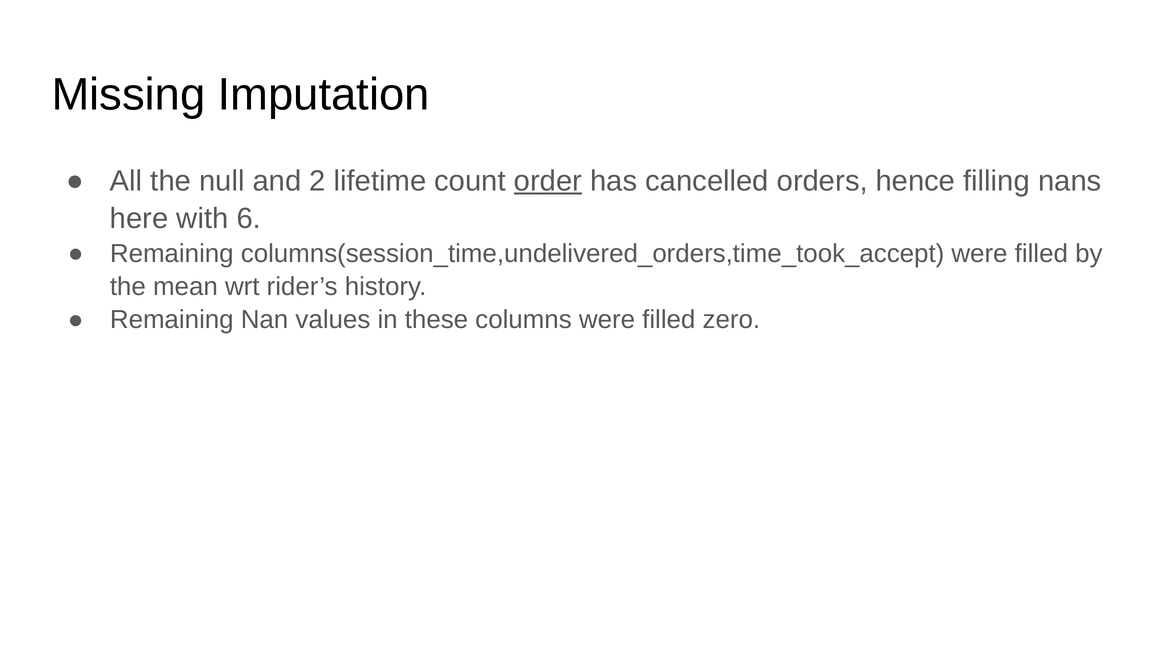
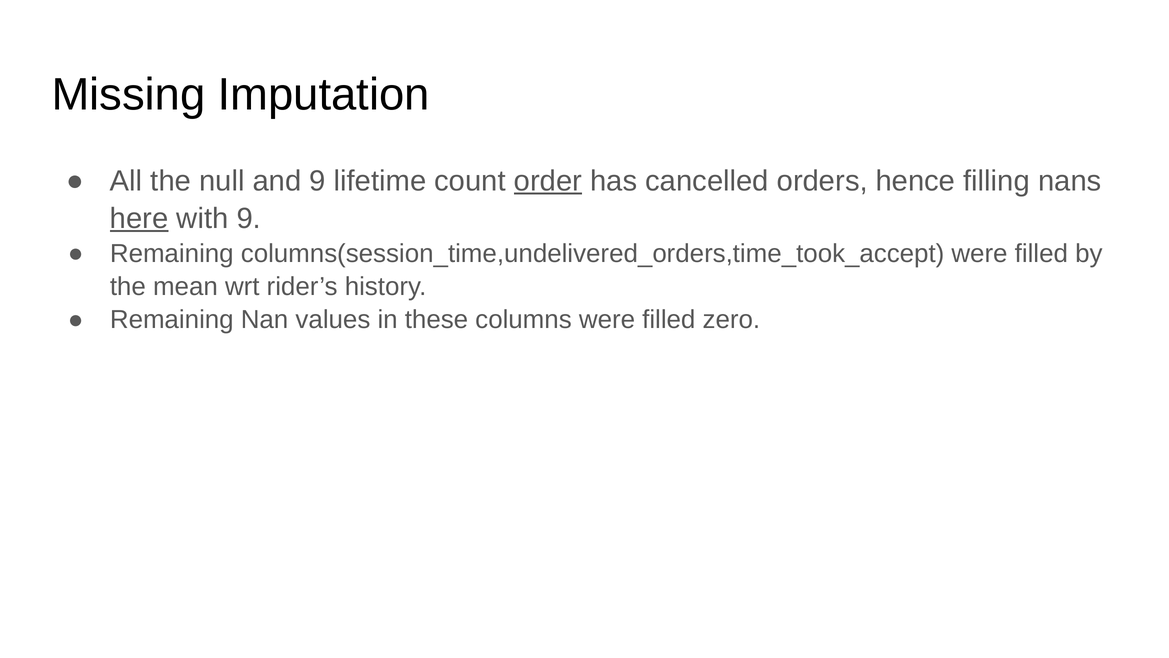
and 2: 2 -> 9 (318, 181)
here underline: none -> present (139, 218)
with 6: 6 -> 9 (249, 218)
